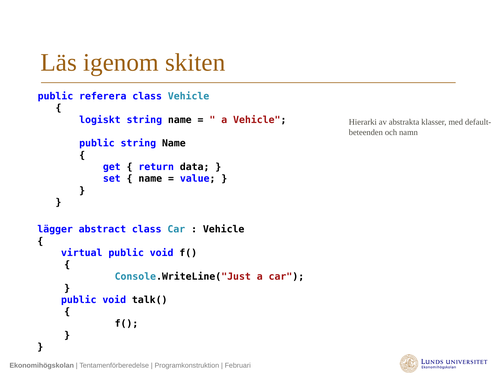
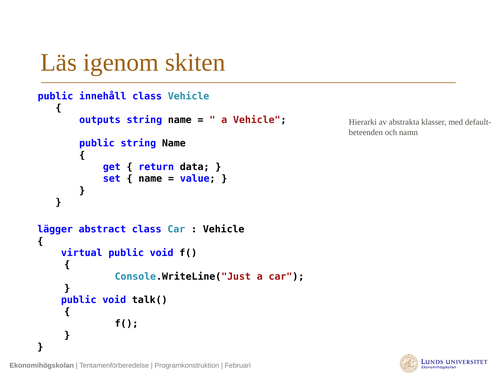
referera: referera -> innehåll (103, 96)
logiskt: logiskt -> outputs (100, 120)
